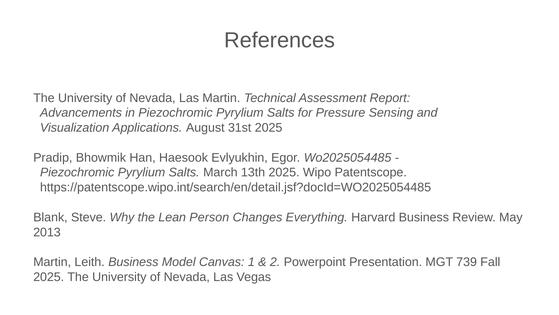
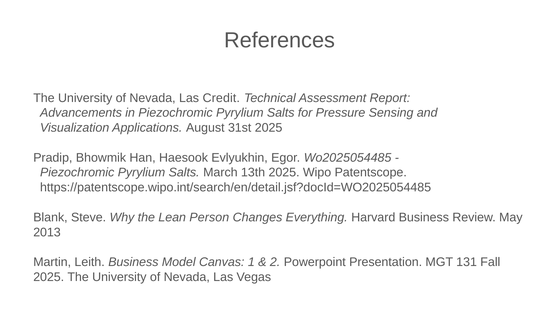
Las Martin: Martin -> Credit (221, 98)
739: 739 -> 131 (467, 262)
